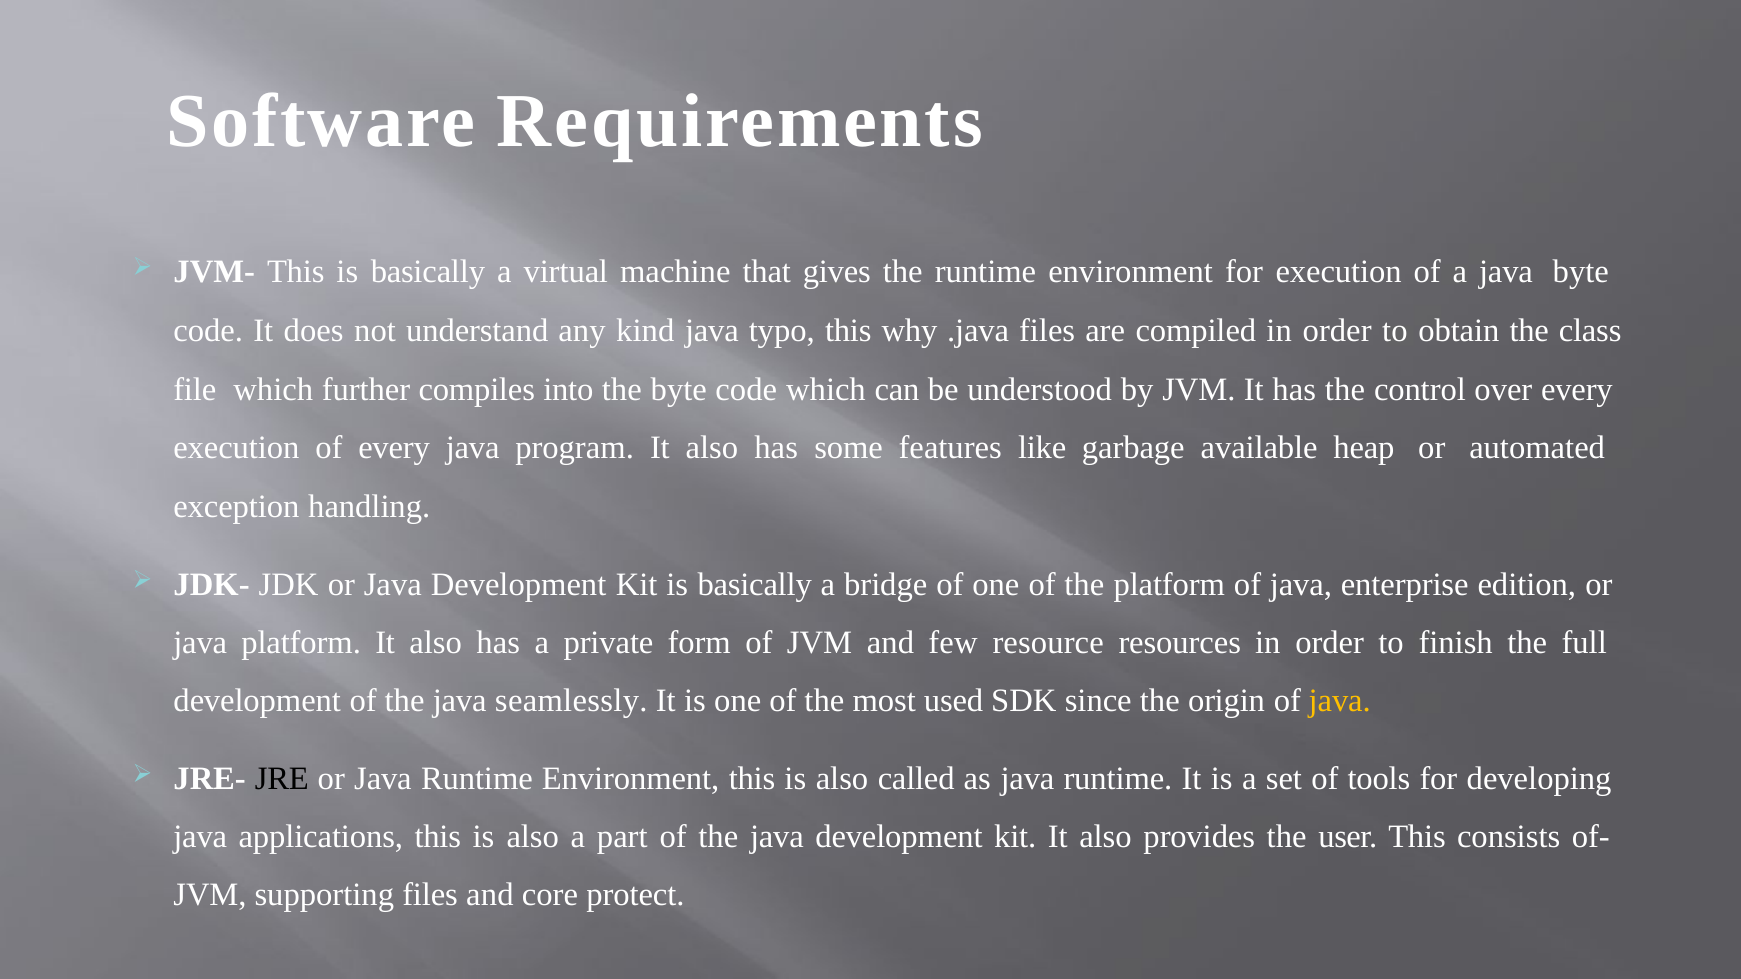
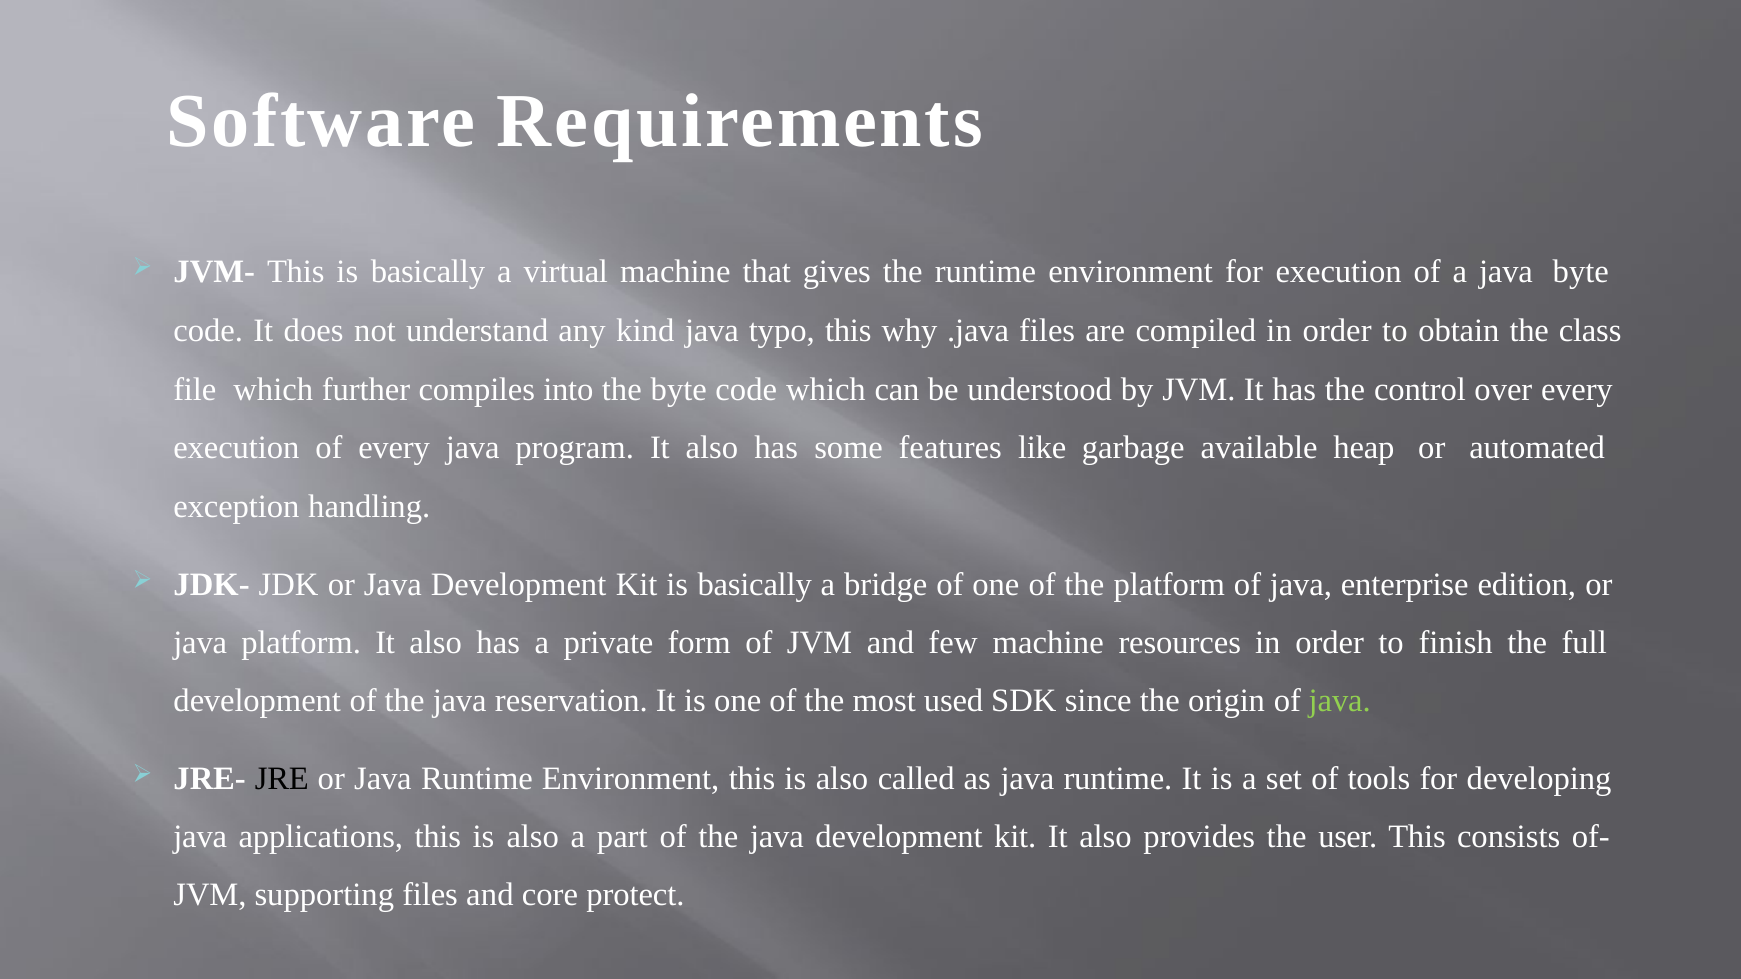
few resource: resource -> machine (1048, 643)
seamlessly: seamlessly -> reservation (571, 701)
java colour: yellow -> light green (1340, 701)
